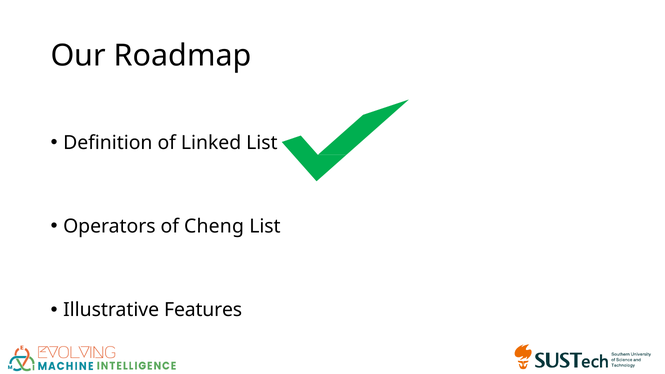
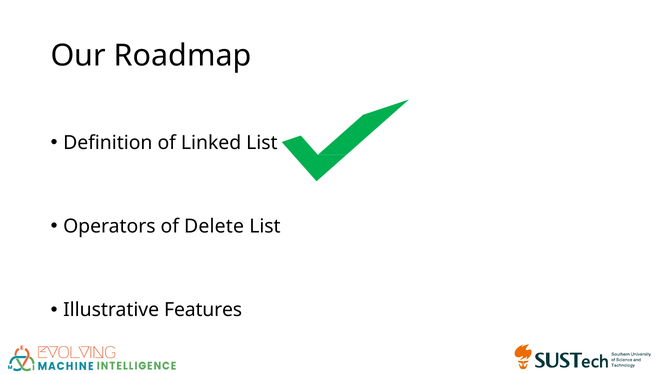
Cheng: Cheng -> Delete (214, 226)
